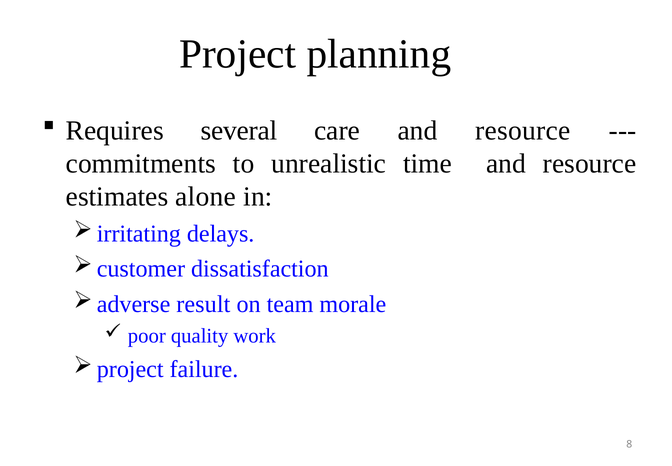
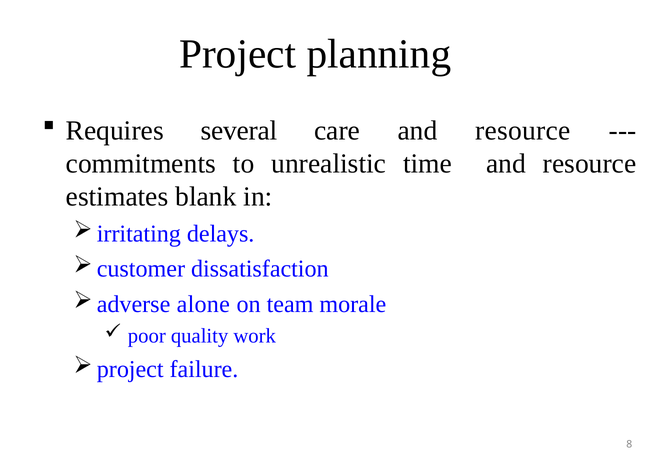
alone: alone -> blank (206, 196)
result: result -> alone (203, 304)
